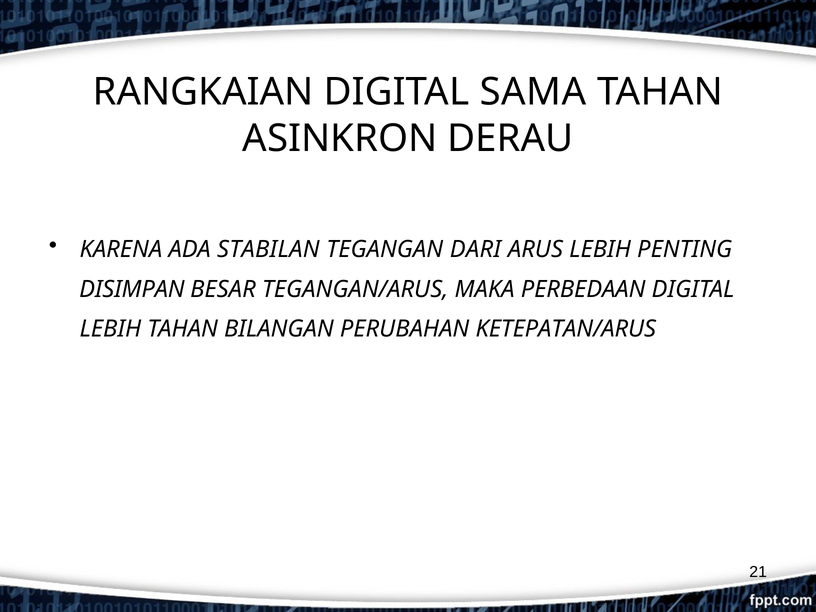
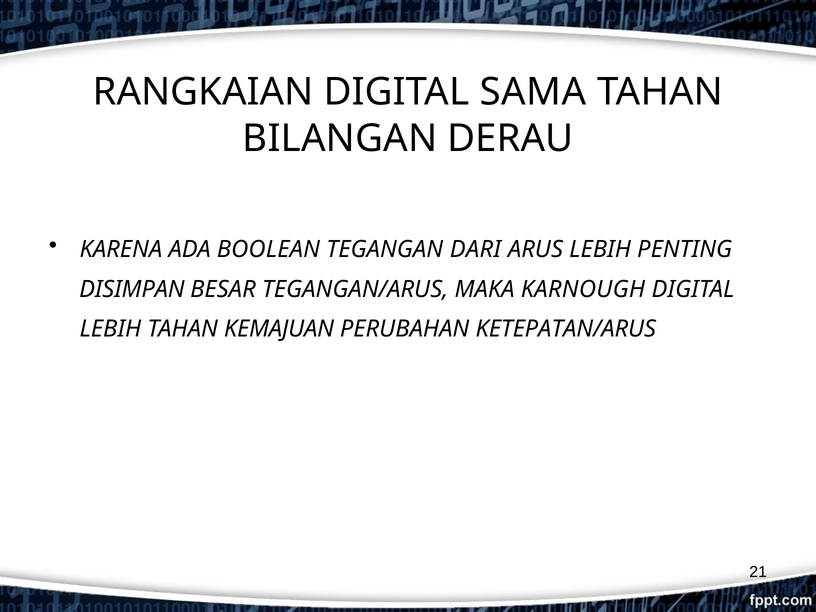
ASINKRON: ASINKRON -> BILANGAN (340, 138)
STABILAN: STABILAN -> BOOLEAN (268, 249)
PERBEDAAN: PERBEDAAN -> KARNOUGH (583, 289)
BILANGAN: BILANGAN -> KEMAJUAN (279, 329)
